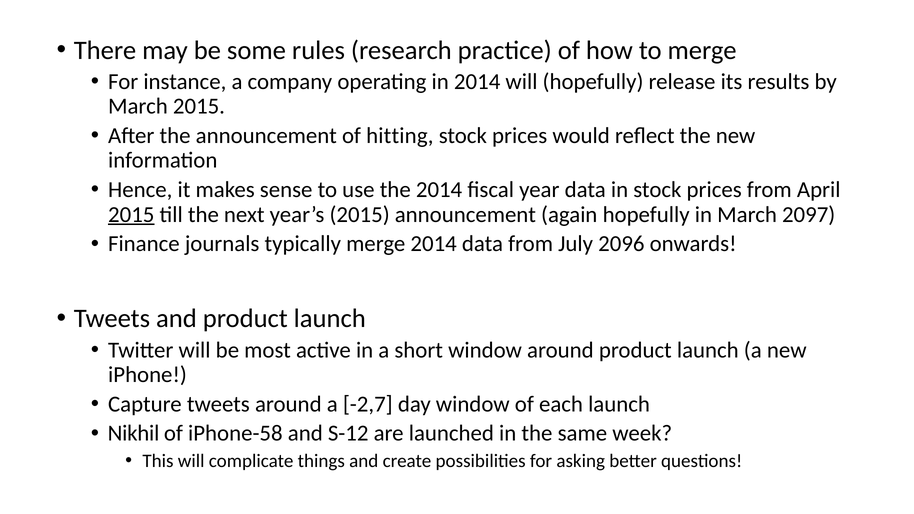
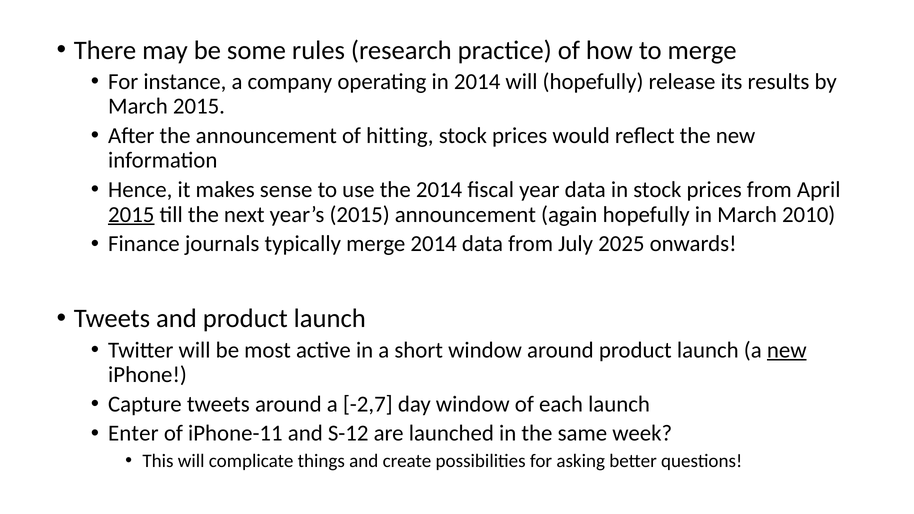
2097: 2097 -> 2010 (809, 215)
2096: 2096 -> 2025 (621, 244)
new underline: none -> present (787, 350)
Nikhil: Nikhil -> Enter (133, 434)
iPhone-58: iPhone-58 -> iPhone-11 (235, 434)
